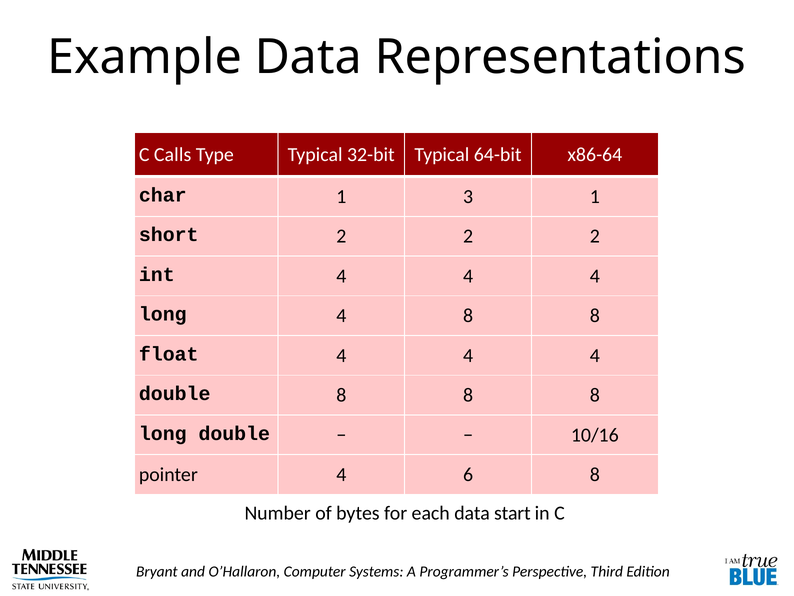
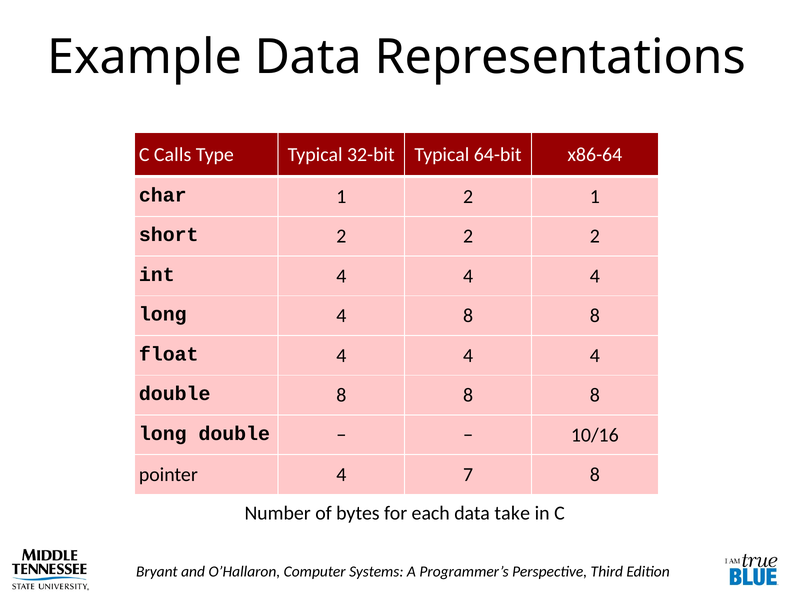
1 3: 3 -> 2 (468, 197)
6: 6 -> 7 (468, 474)
start: start -> take (512, 513)
